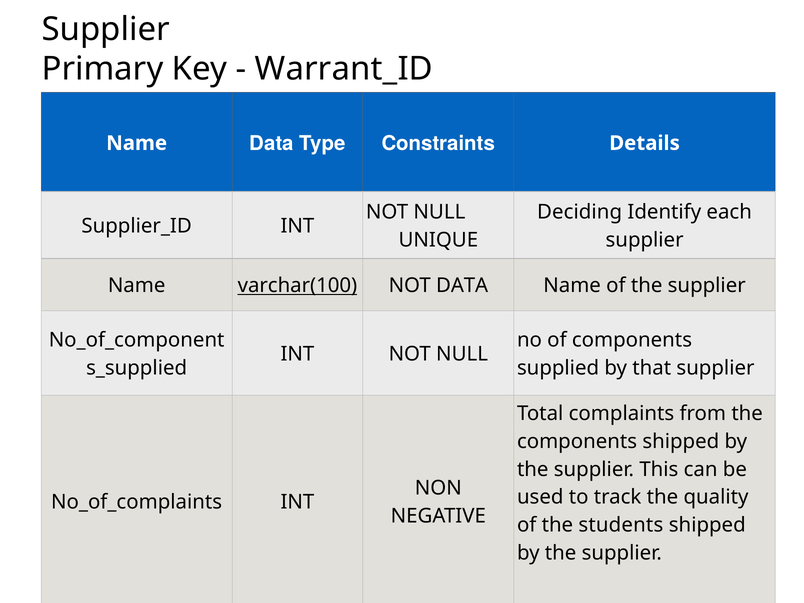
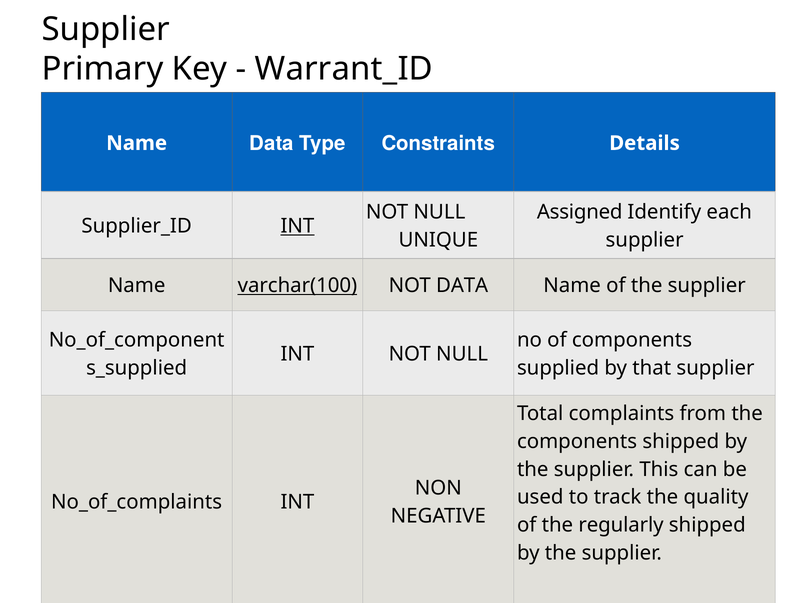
Deciding: Deciding -> Assigned (580, 212)
INT underline: none -> present (297, 226)
students: students -> regularly (621, 525)
